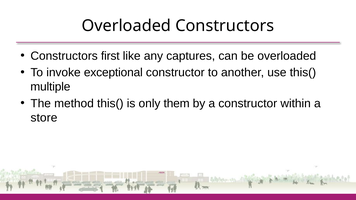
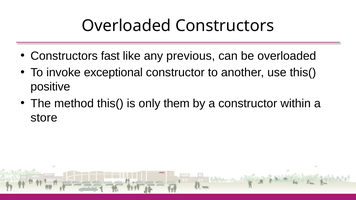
first: first -> fast (110, 56)
captures: captures -> previous (191, 56)
multiple: multiple -> positive (50, 87)
